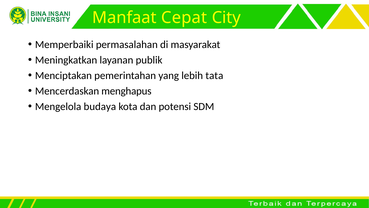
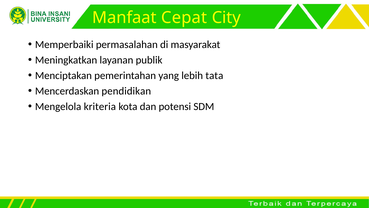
menghapus: menghapus -> pendidikan (126, 91)
budaya: budaya -> kriteria (100, 106)
